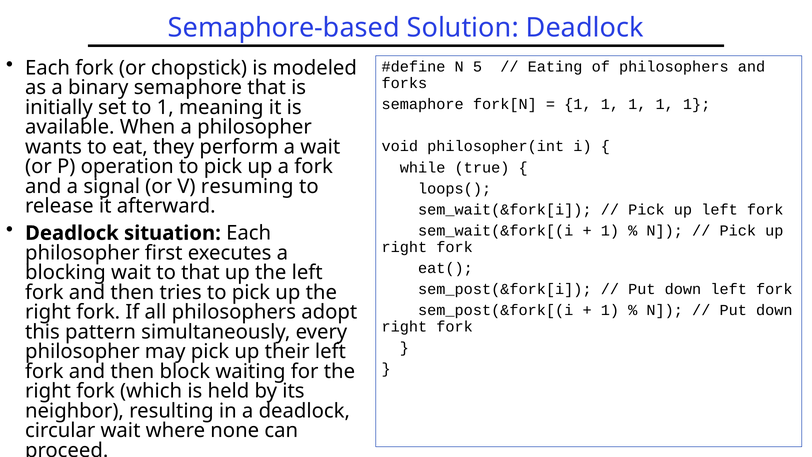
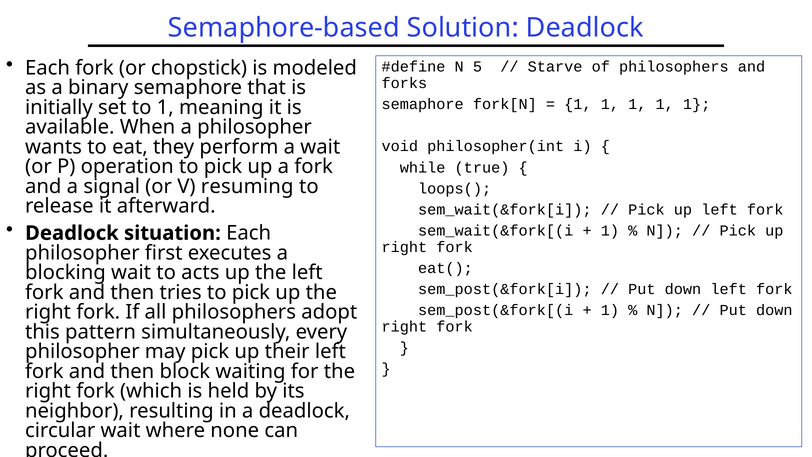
Eating: Eating -> Starve (555, 67)
to that: that -> acts (200, 272)
